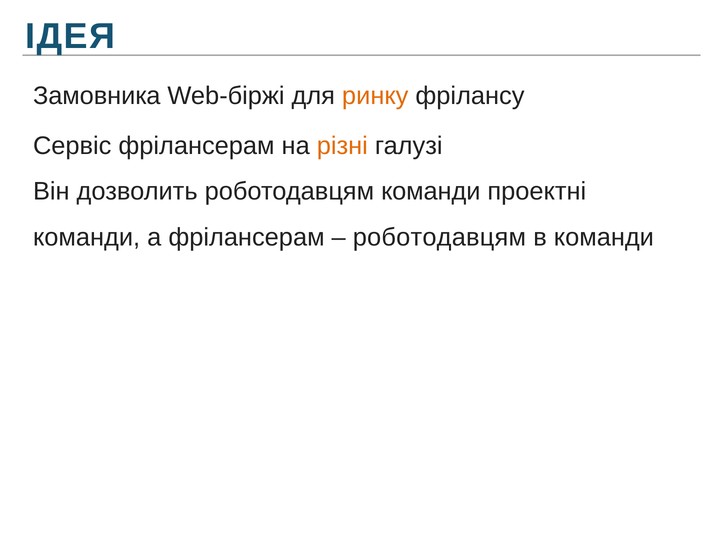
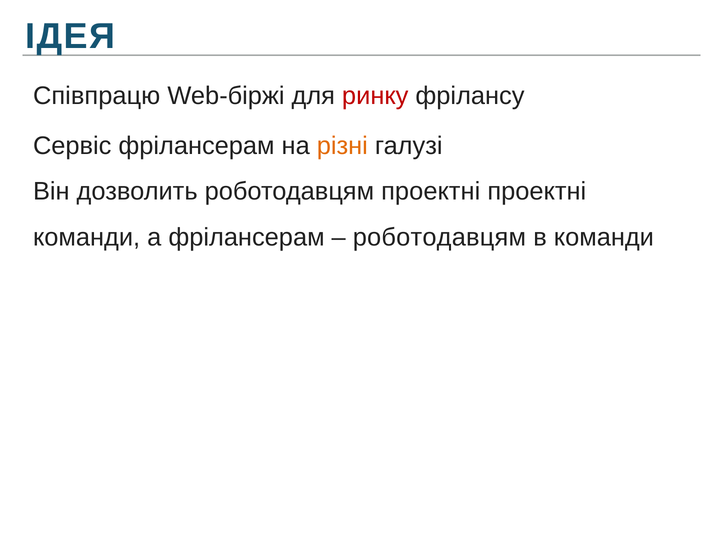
Замовника: Замовника -> Співпрацю (97, 96)
ринку colour: orange -> red (375, 96)
роботодавцям команди: команди -> проектні (431, 192)
